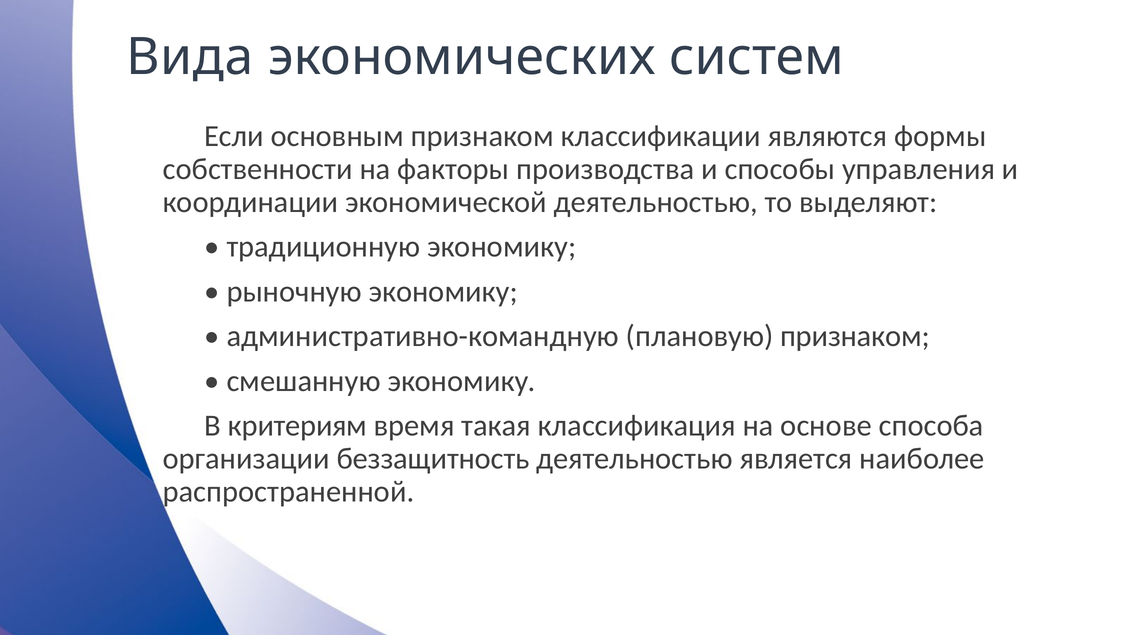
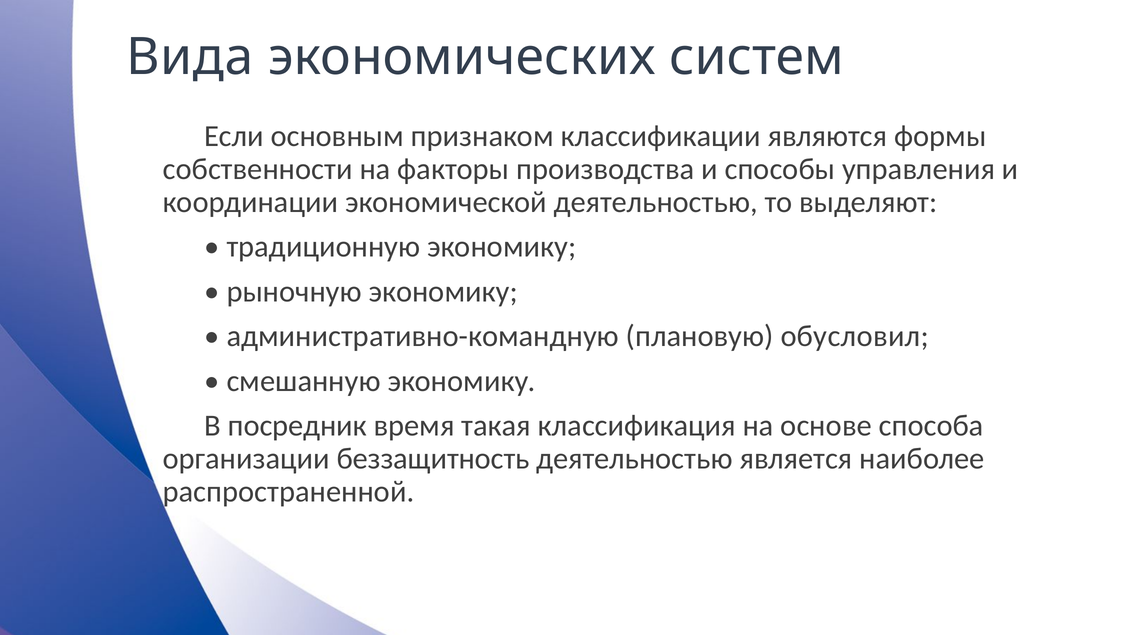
плановую признаком: признаком -> обусловил (855, 336)
критериям: критериям -> посредник (297, 426)
